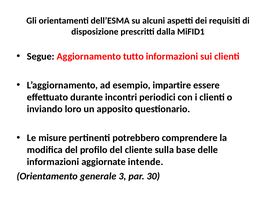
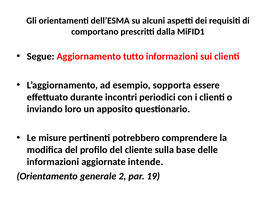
disposizione: disposizione -> comportano (95, 32)
impartire: impartire -> sopporta (172, 85)
3: 3 -> 2 (122, 176)
30: 30 -> 19 (153, 176)
